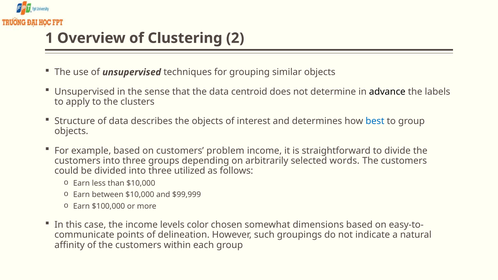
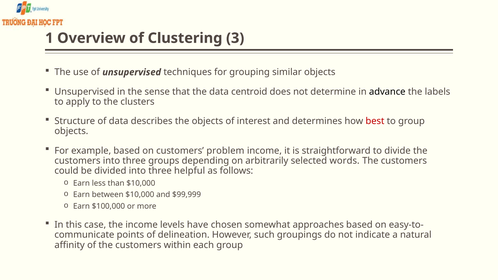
2: 2 -> 3 (235, 38)
best colour: blue -> red (375, 121)
utilized: utilized -> helpful (190, 171)
color: color -> have (198, 225)
dimensions: dimensions -> approaches (318, 225)
